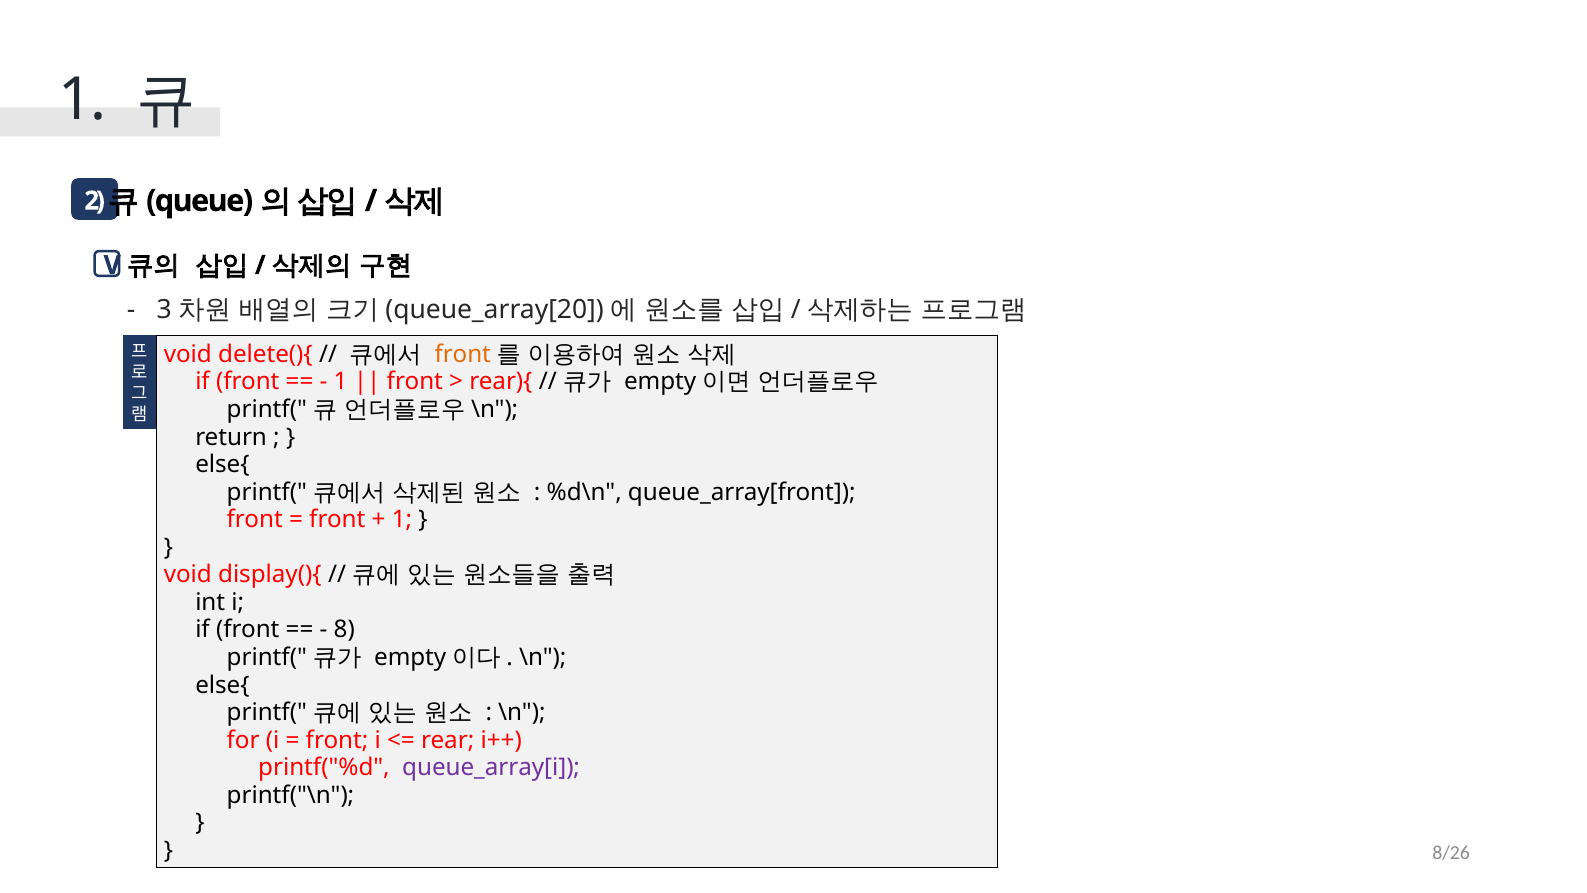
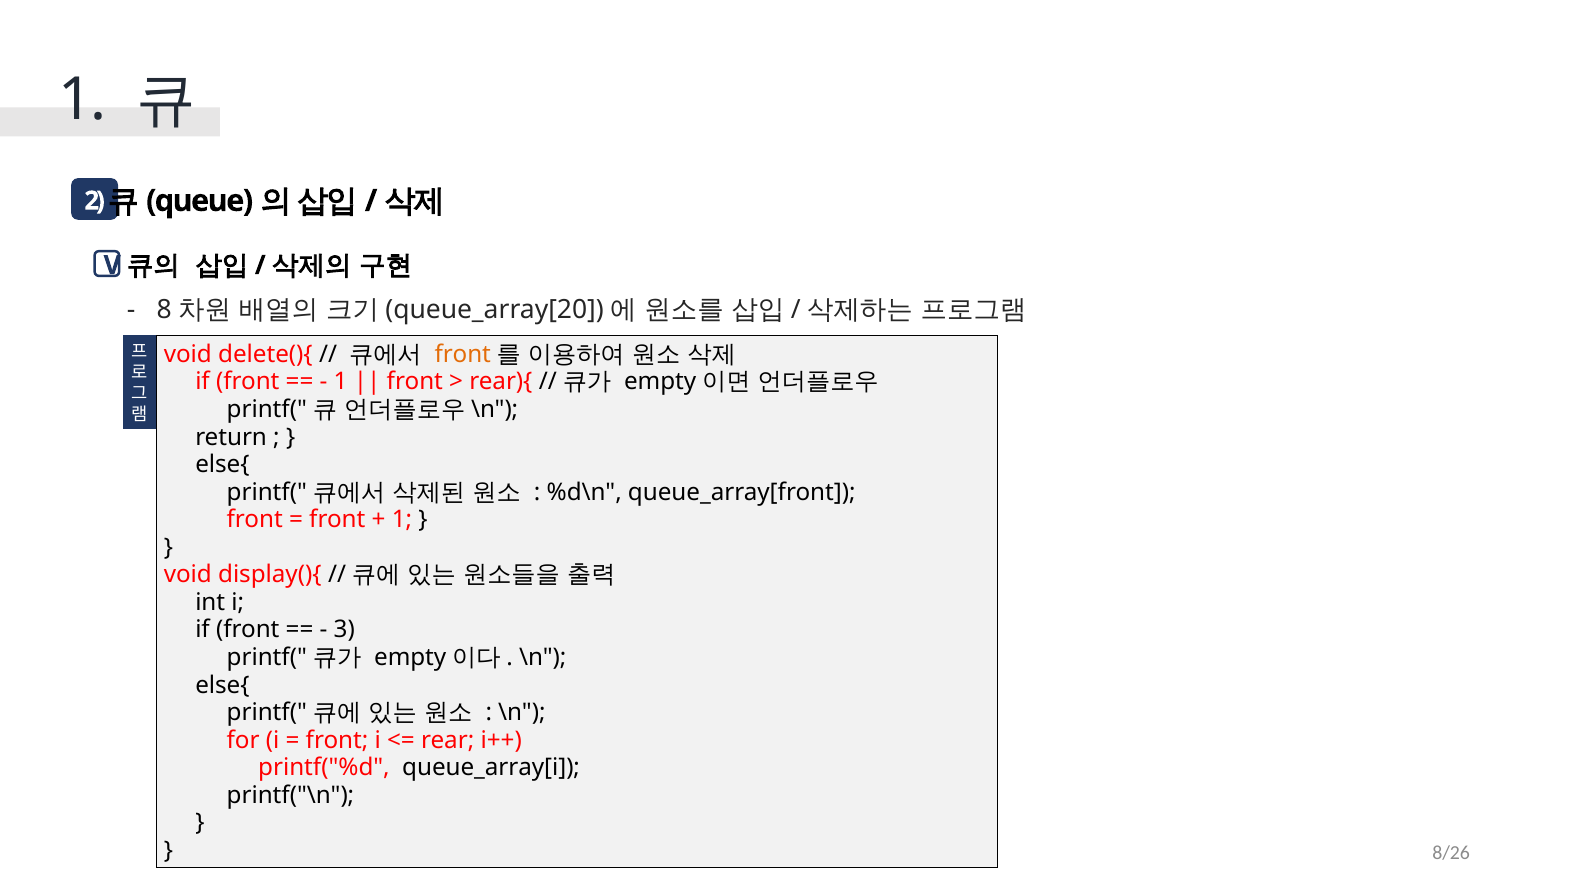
3: 3 -> 8 (164, 310)
8: 8 -> 3 (344, 630)
queue_array[i colour: purple -> black (491, 768)
